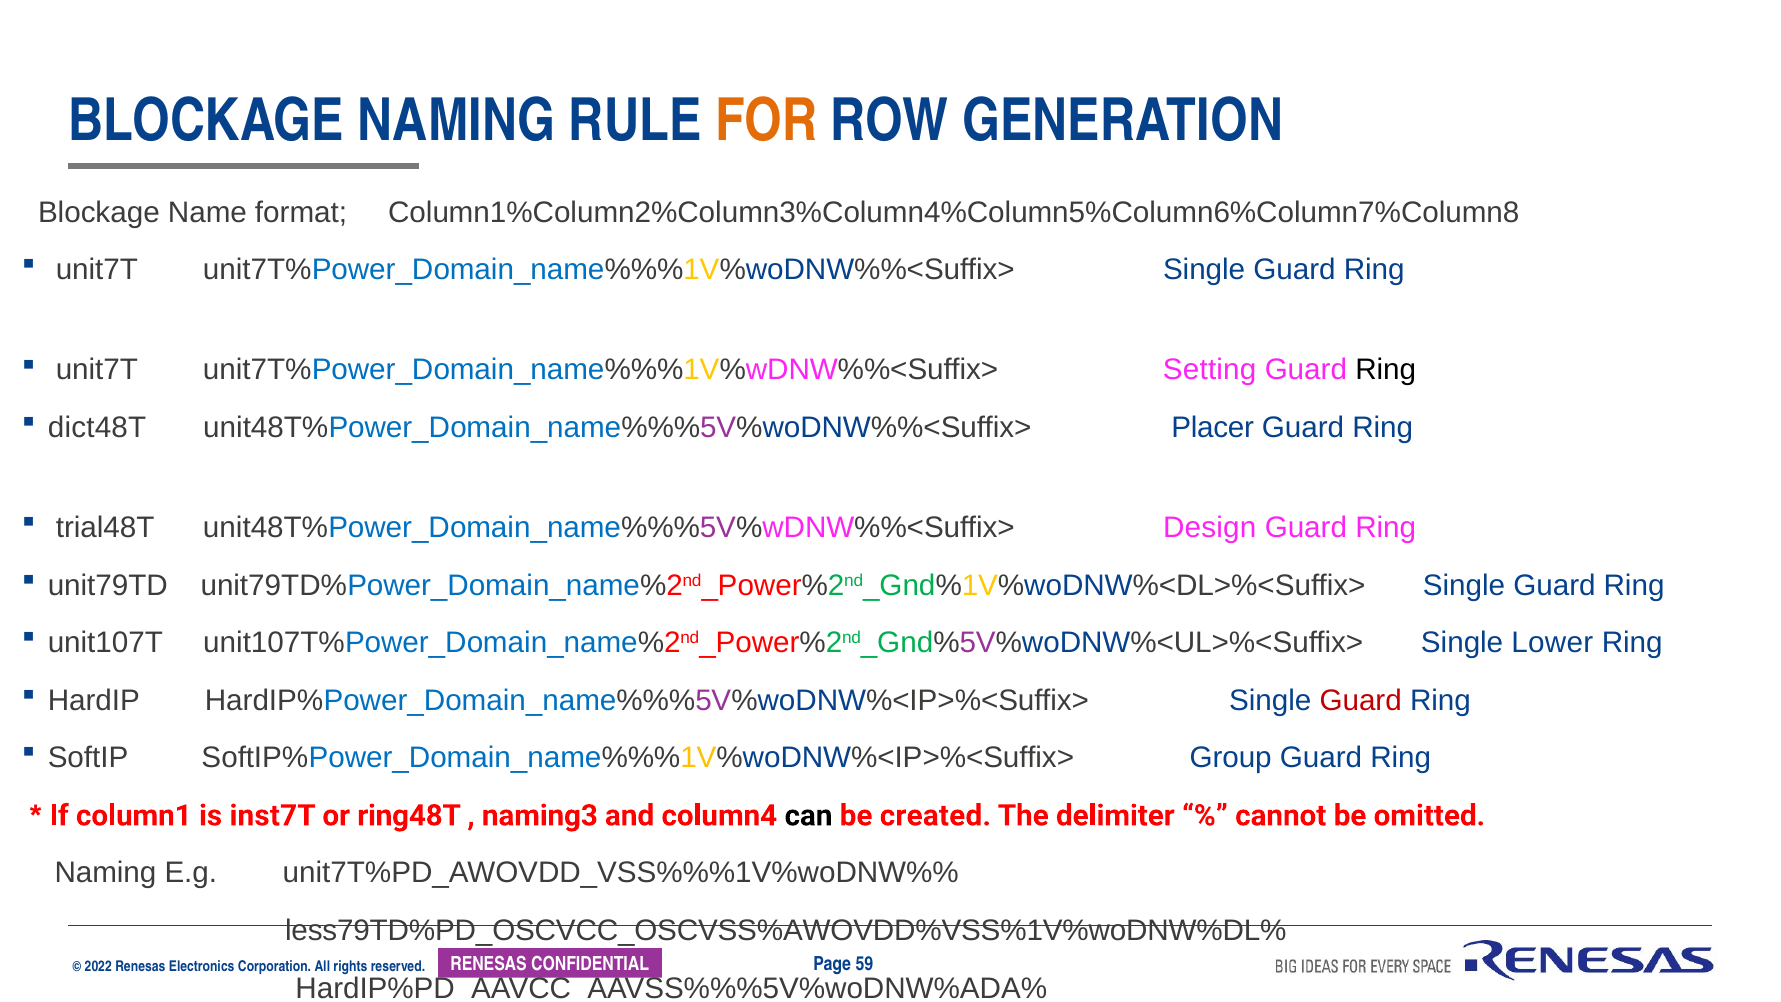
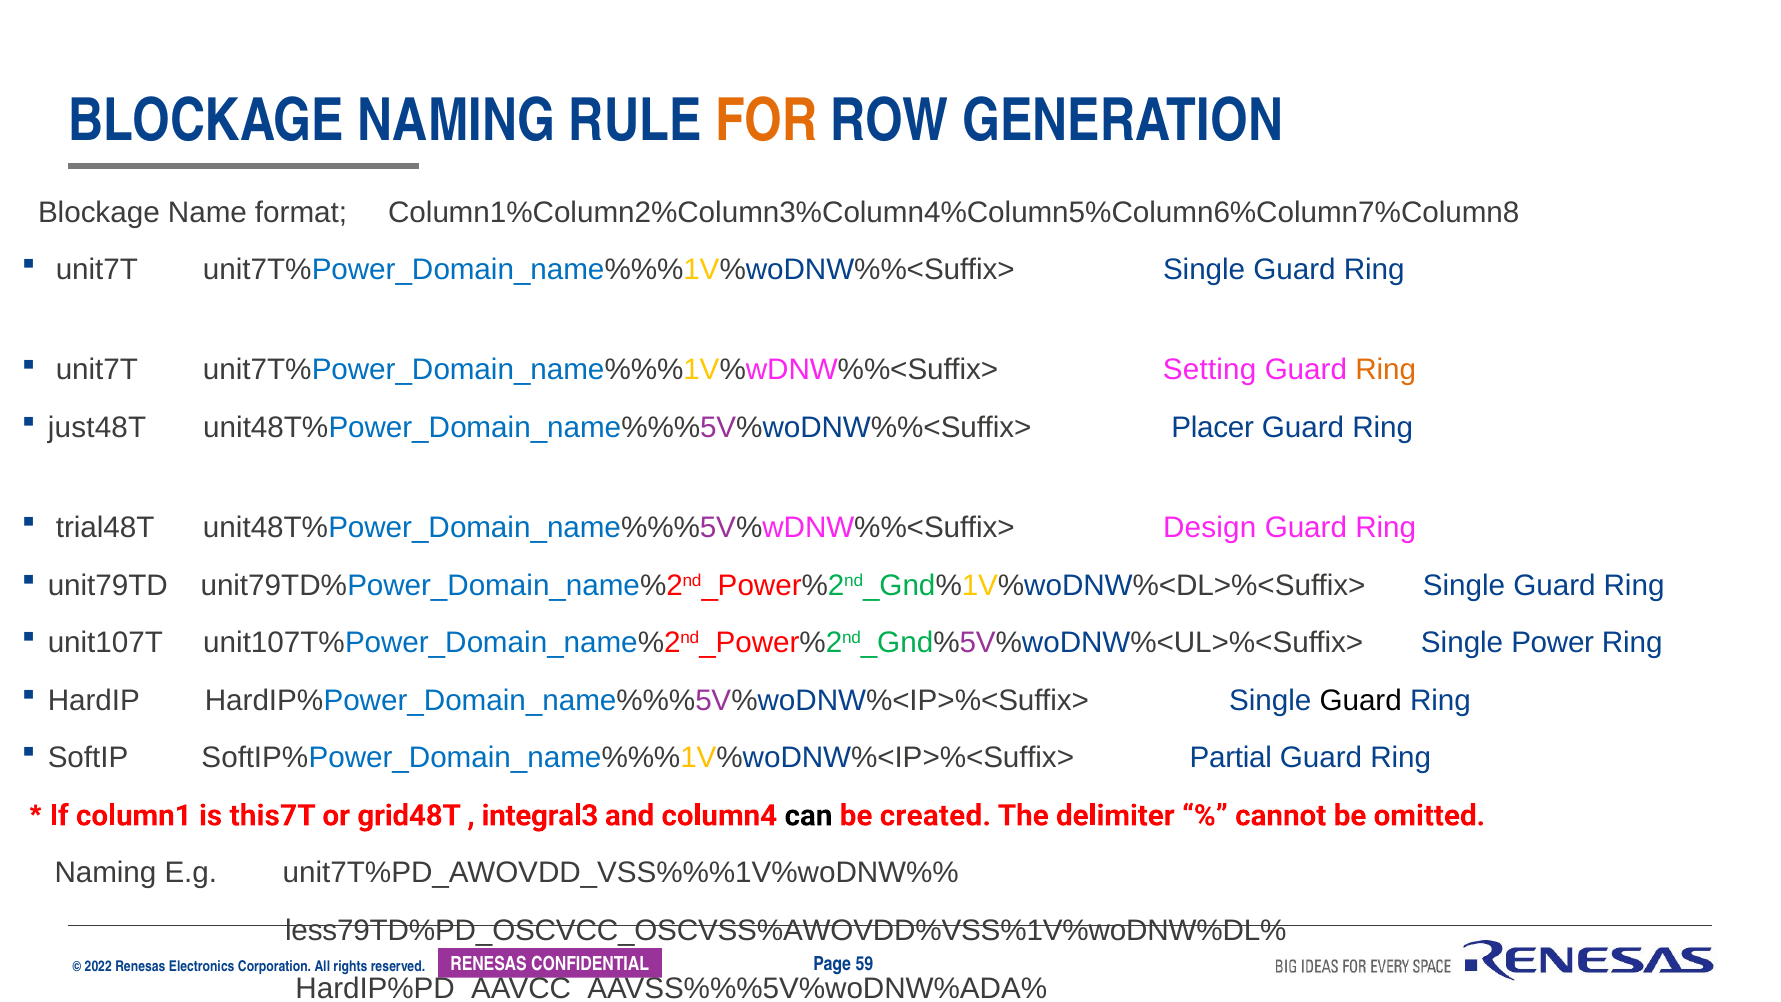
Ring colour: black -> orange (1386, 370)
dict48T: dict48T -> just48T (97, 428)
Lower: Lower -> Power (1553, 643)
Guard colour: red -> black (1361, 700)
Group: Group -> Partial (1231, 758)
inst7T: inst7T -> this7T (273, 815)
ring48T: ring48T -> grid48T (409, 815)
naming3: naming3 -> integral3 (540, 815)
